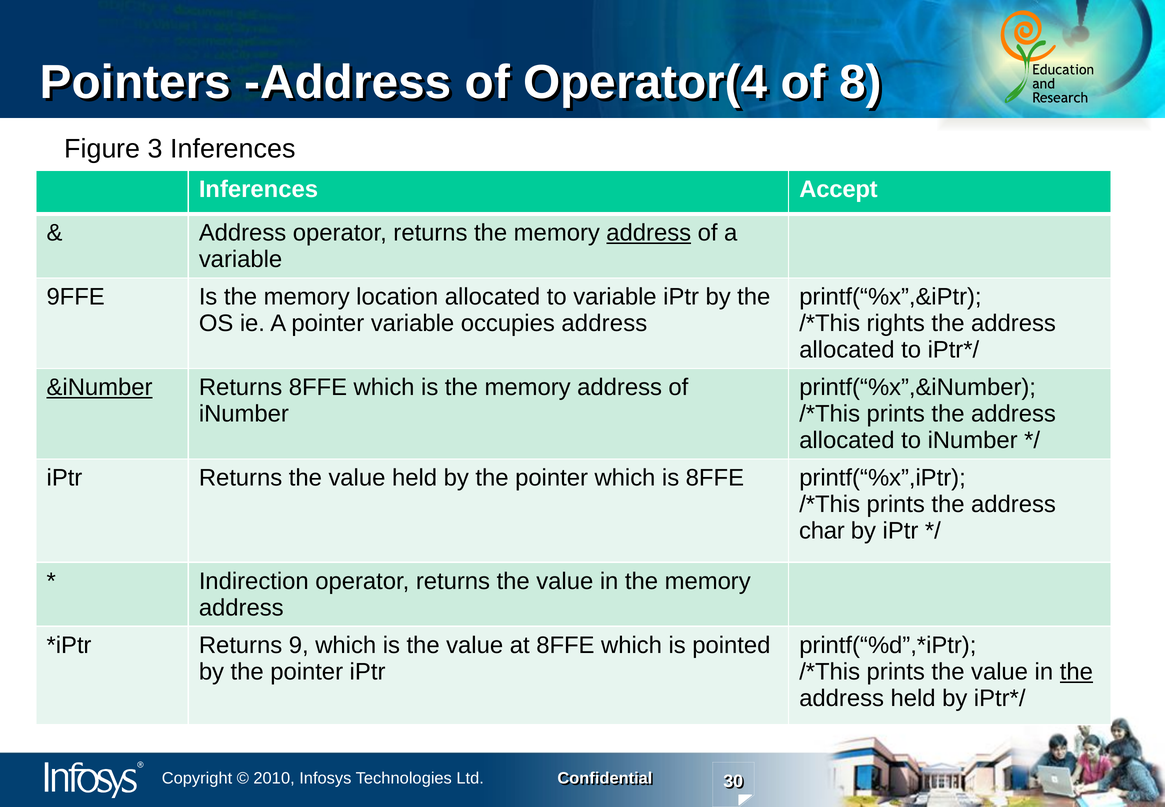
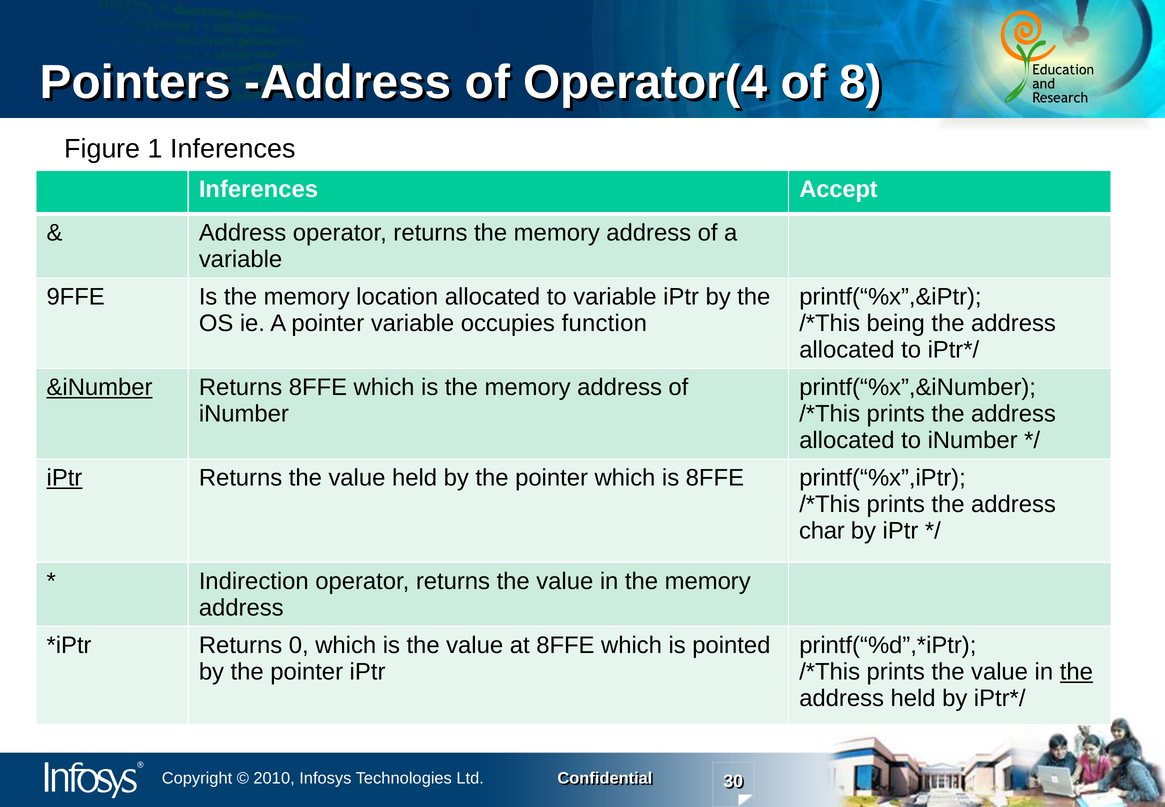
3: 3 -> 1 (155, 149)
address underline: present -> none (649, 233)
occupies address: address -> function (604, 323)
rights: rights -> being (896, 323)
iPtr underline: none -> present (64, 478)
9: 9 -> 0 (299, 645)
